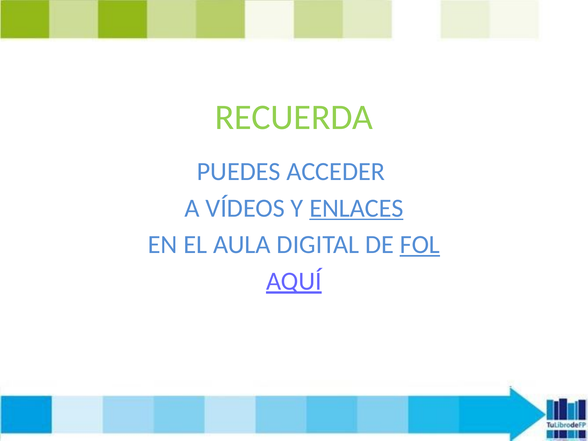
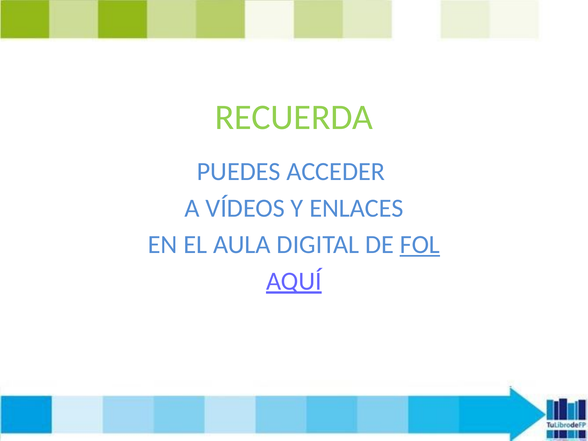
ENLACES underline: present -> none (356, 208)
